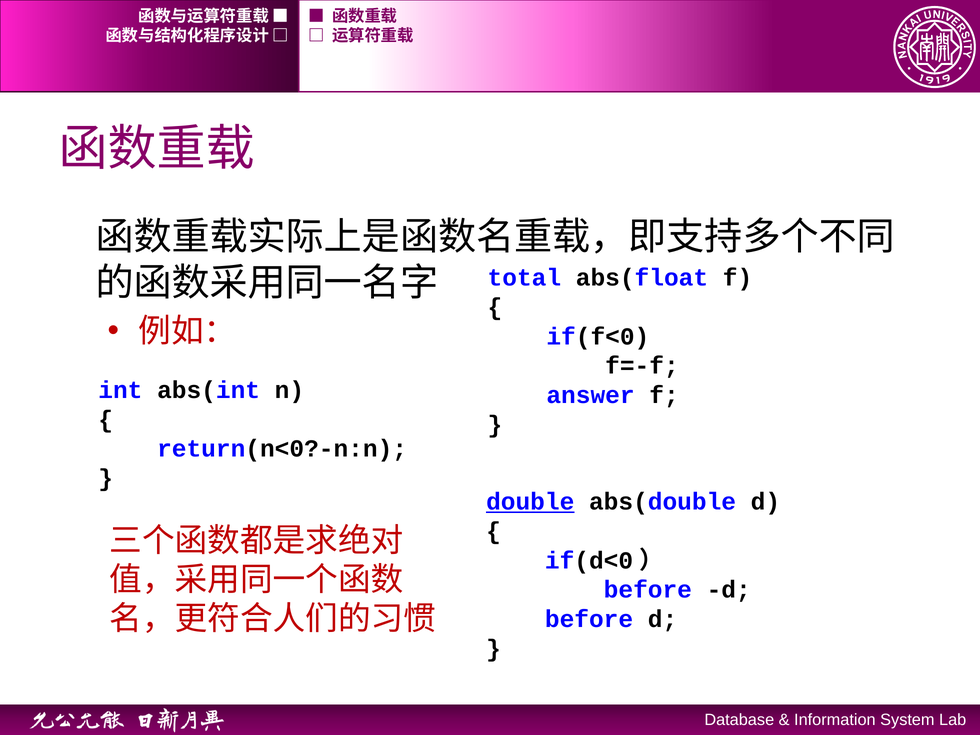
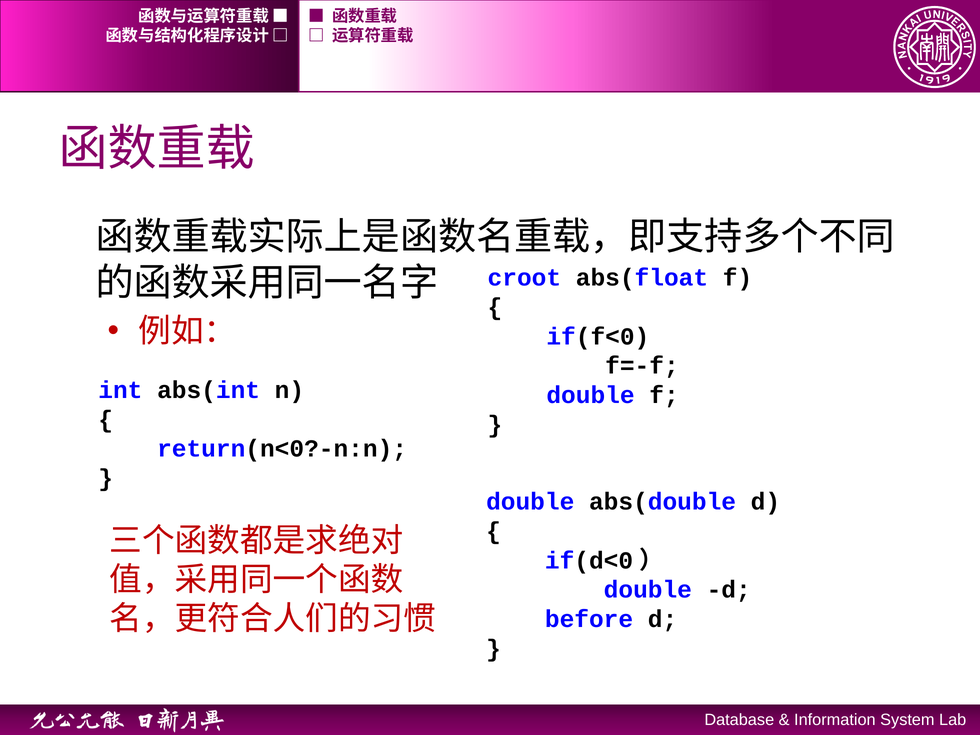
total: total -> croot (524, 278)
answer: answer -> double (591, 395)
double underline: present -> none (530, 502)
before: before -> double (648, 590)
